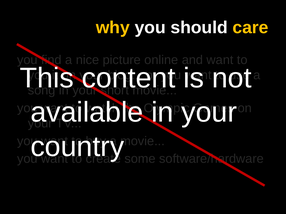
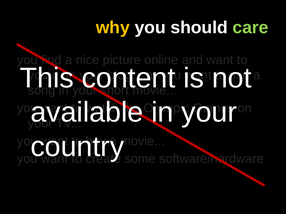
care colour: yellow -> light green (251, 28)
